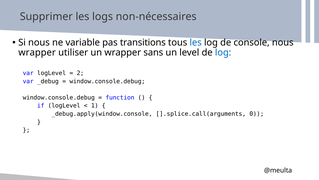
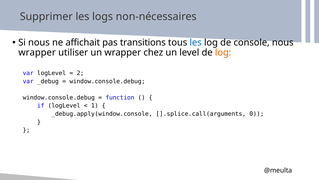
variable: variable -> affichait (83, 42)
sans: sans -> chez (153, 53)
log colour: blue -> orange (223, 53)
